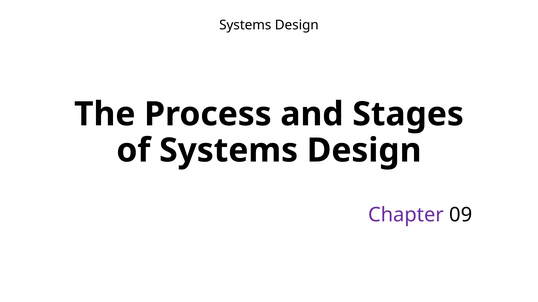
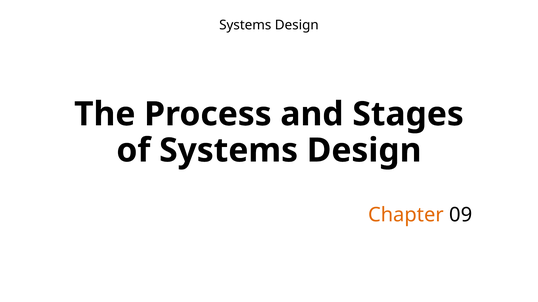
Chapter colour: purple -> orange (406, 215)
